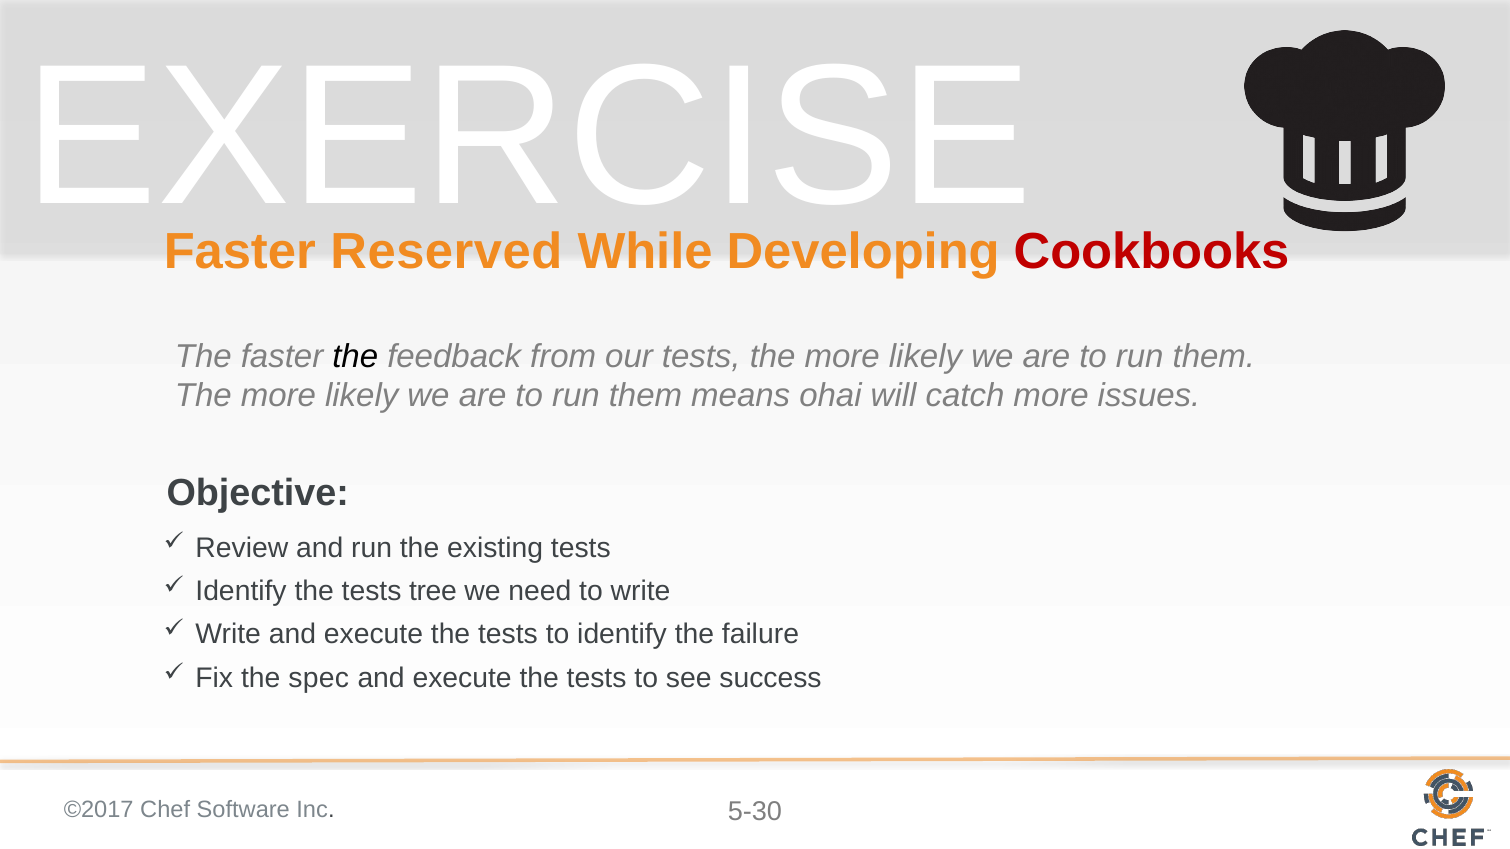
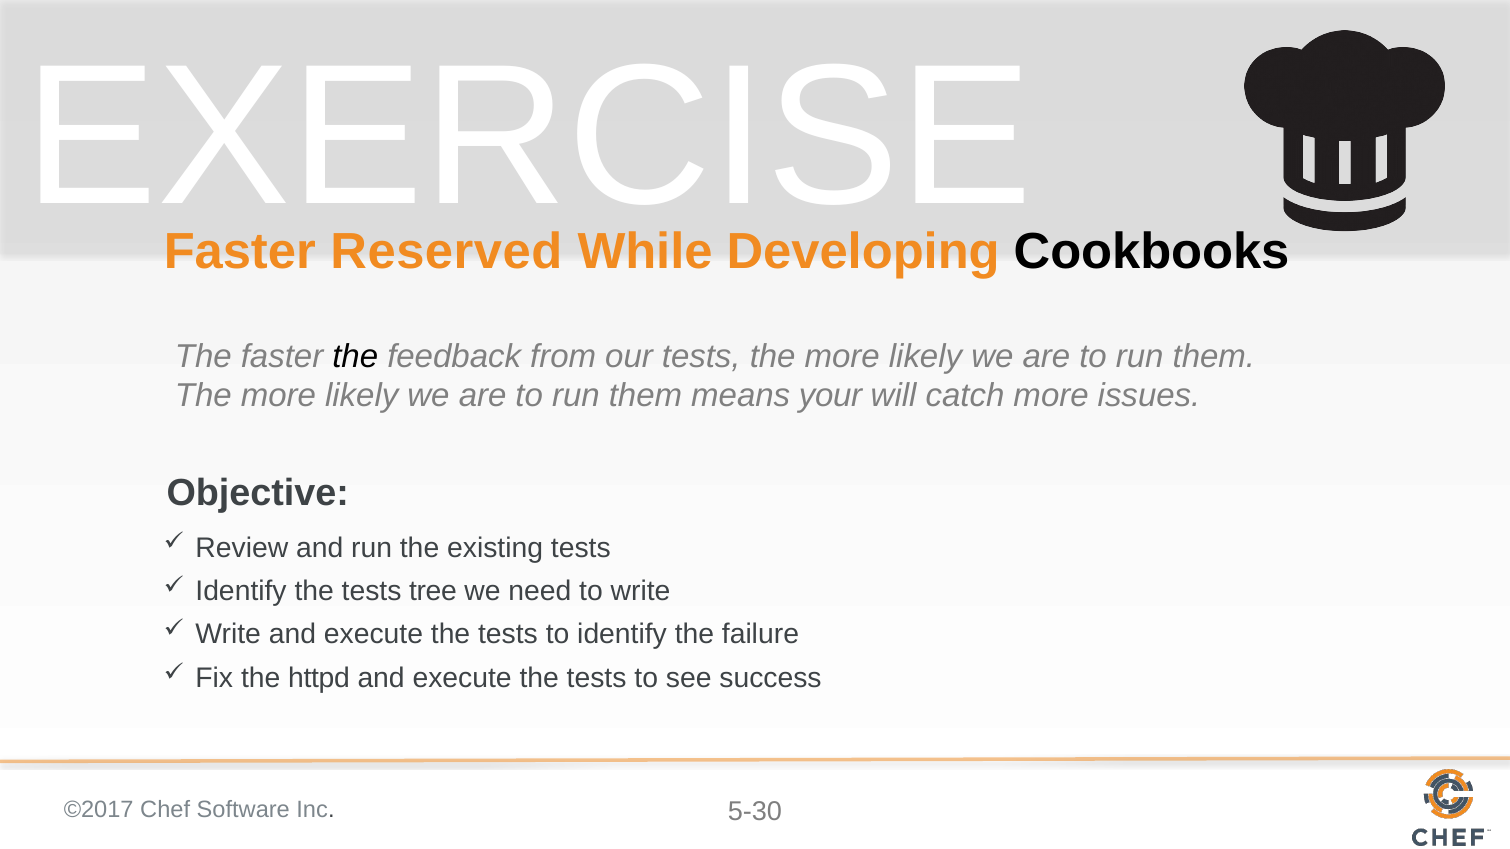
Cookbooks colour: red -> black (1152, 252)
ohai: ohai -> your (831, 396)
spec: spec -> httpd (319, 678)
